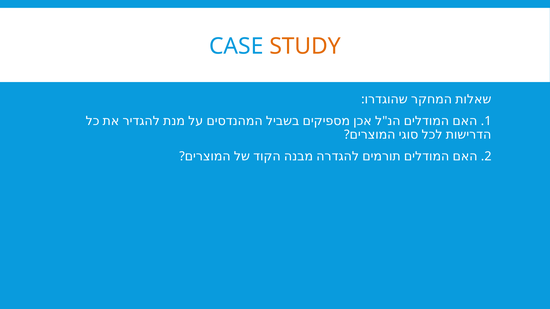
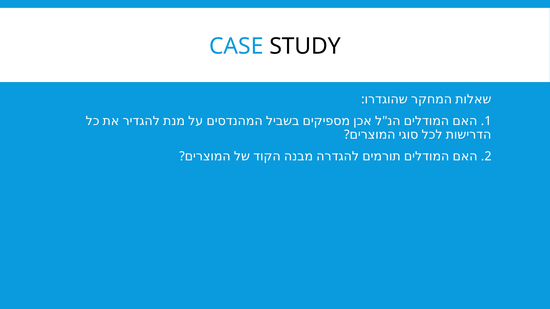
STUDY colour: orange -> black (305, 46)
